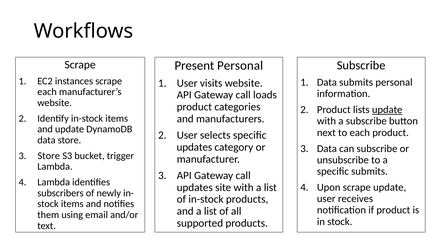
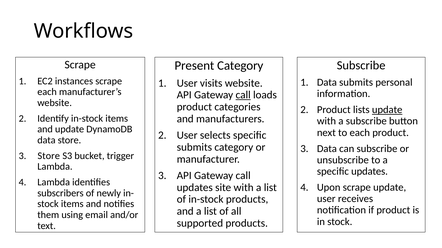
Present Personal: Personal -> Category (240, 66)
call underline: none -> present (243, 95)
updates: updates -> submits (194, 148)
specific submits: submits -> updates (370, 172)
